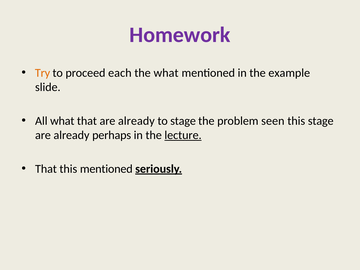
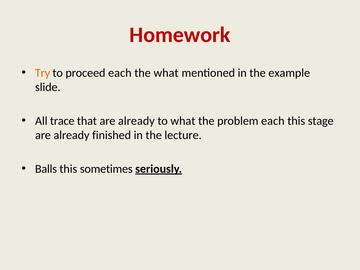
Homework colour: purple -> red (180, 35)
All what: what -> trace (62, 121)
to stage: stage -> what (183, 121)
problem seen: seen -> each (273, 121)
perhaps: perhaps -> finished (112, 135)
lecture underline: present -> none (183, 135)
That: That -> Balls (46, 169)
this mentioned: mentioned -> sometimes (106, 169)
